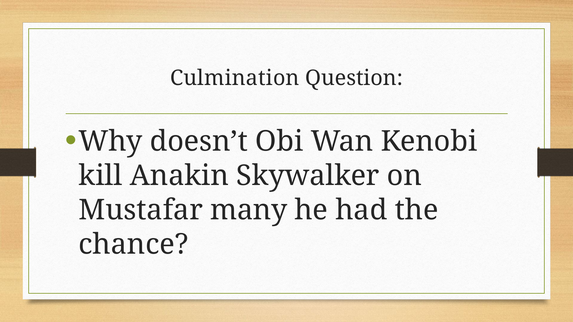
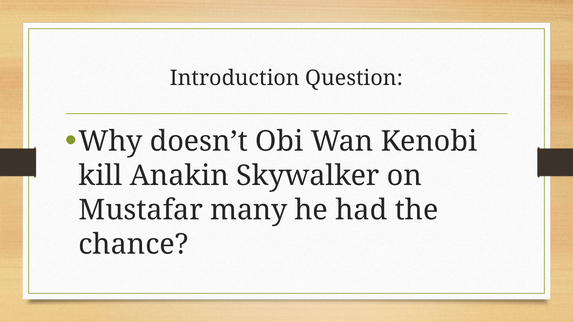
Culmination: Culmination -> Introduction (235, 78)
